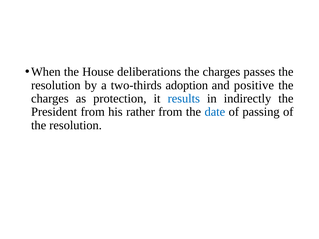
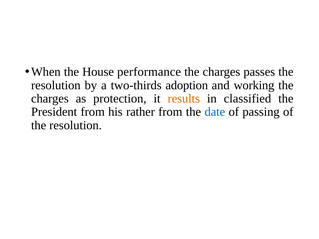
deliberations: deliberations -> performance (149, 72)
positive: positive -> working (254, 85)
results colour: blue -> orange (184, 99)
indirectly: indirectly -> classified (247, 99)
